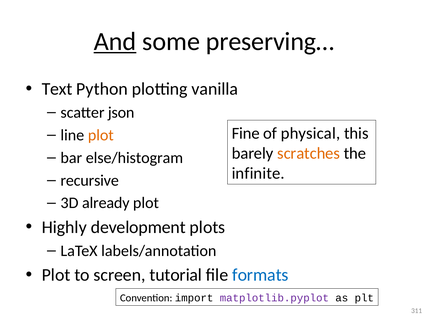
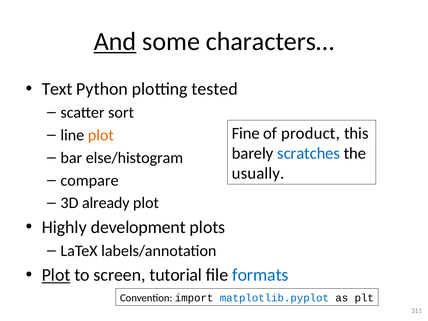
preserving…: preserving… -> characters… (270, 41)
vanilla: vanilla -> tested (215, 89)
json: json -> sort (121, 113)
physical: physical -> product (310, 133)
scratches colour: orange -> blue (309, 153)
infinite: infinite -> usually (258, 173)
recursive: recursive -> compare (90, 180)
Plot underline: none -> present (56, 275)
matplotlib.pyplot colour: purple -> blue (274, 298)
